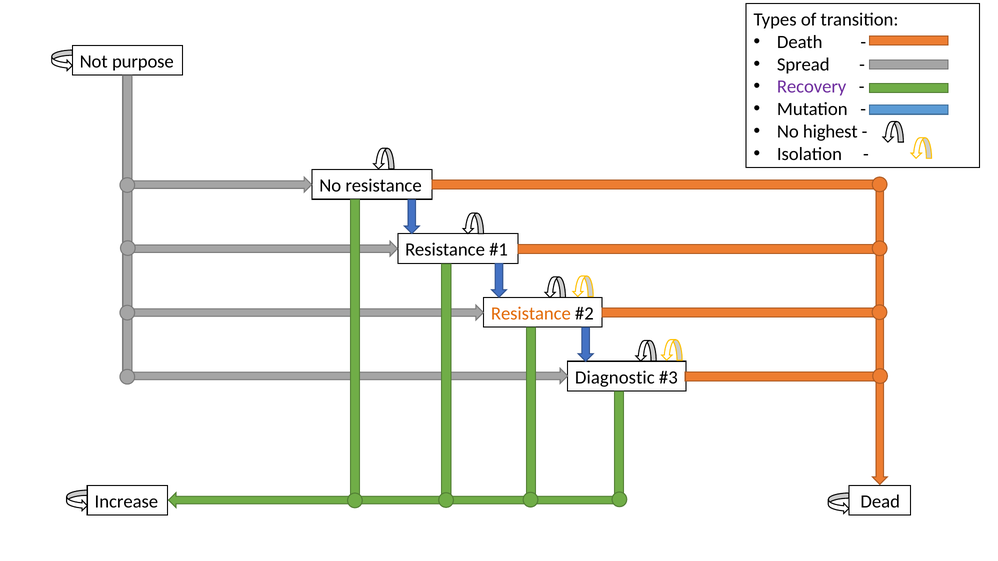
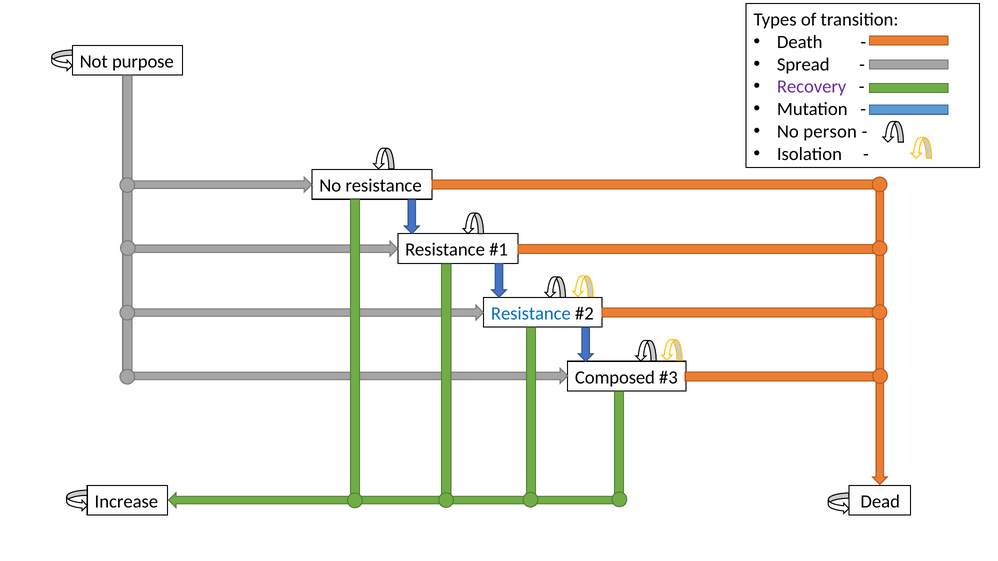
highest: highest -> person (830, 132)
Resistance colour: orange -> blue (531, 314)
Diagnostic: Diagnostic -> Composed (615, 378)
